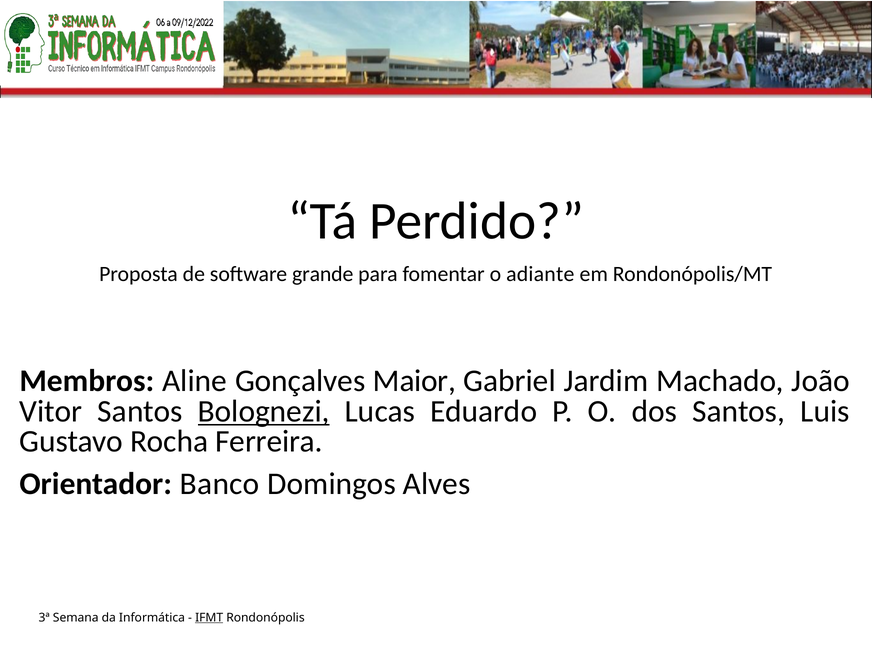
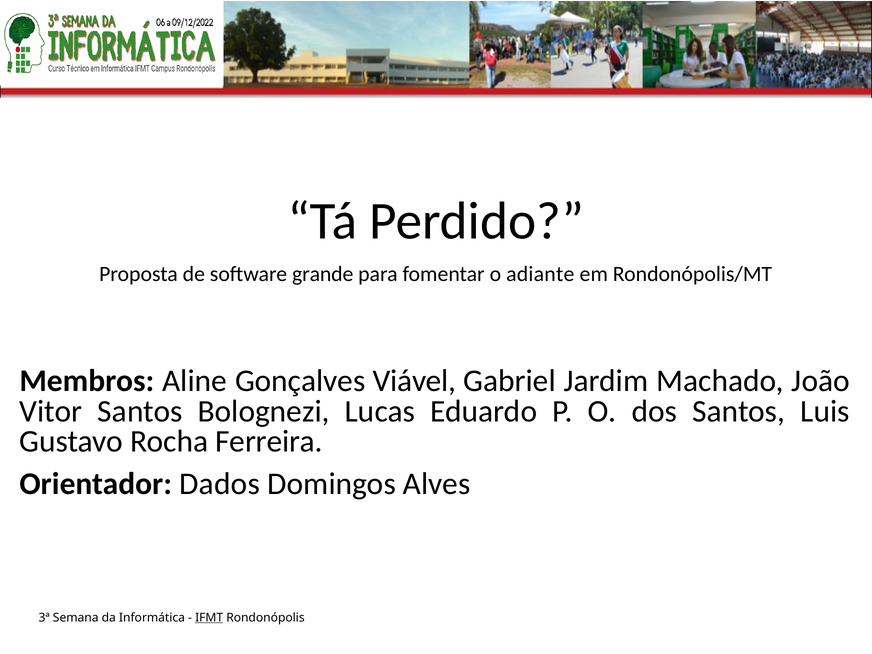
Maior: Maior -> Viável (414, 381)
Bolognezi underline: present -> none (264, 411)
Banco: Banco -> Dados (220, 484)
